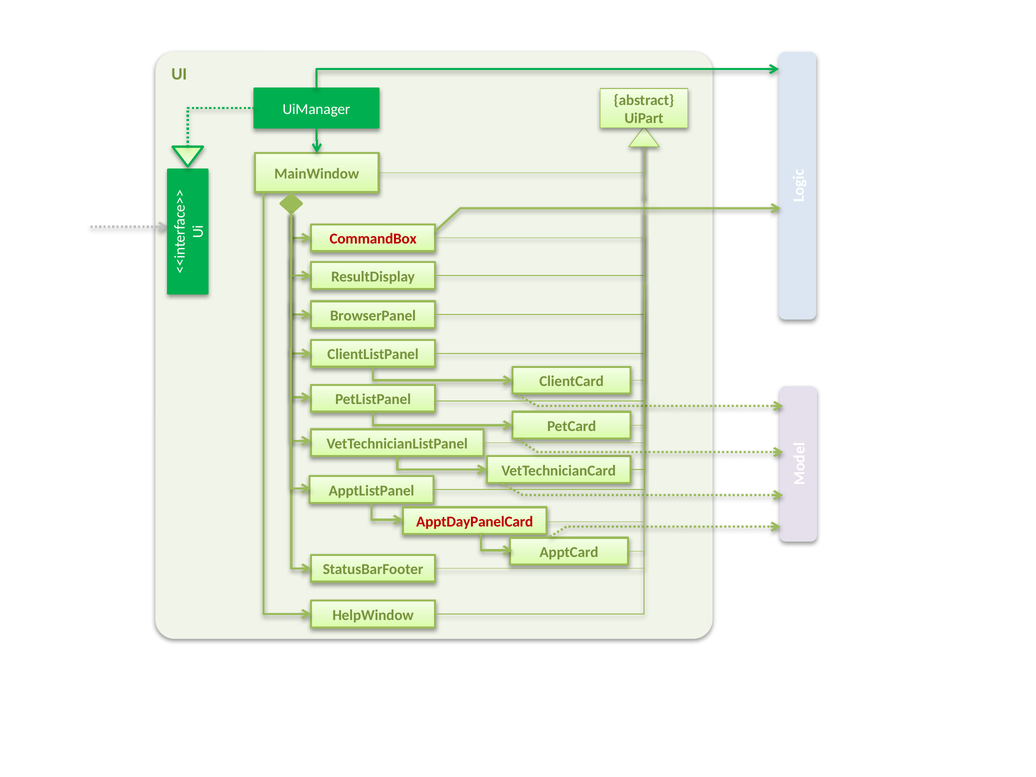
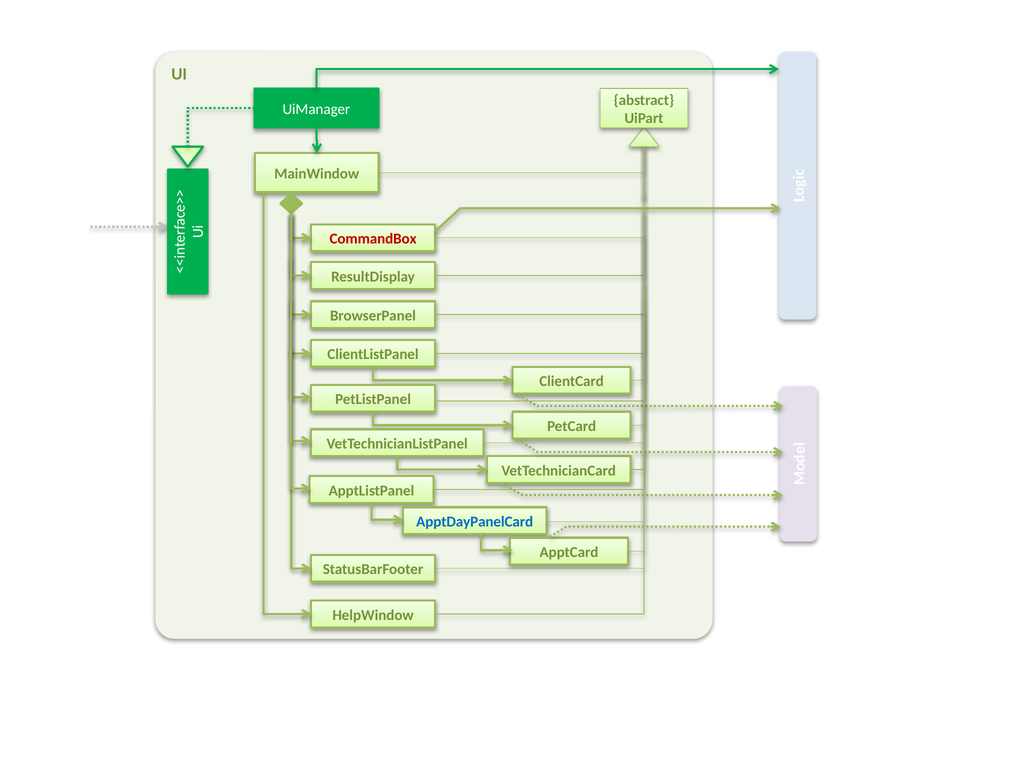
ApptDayPanelCard colour: red -> blue (475, 522)
